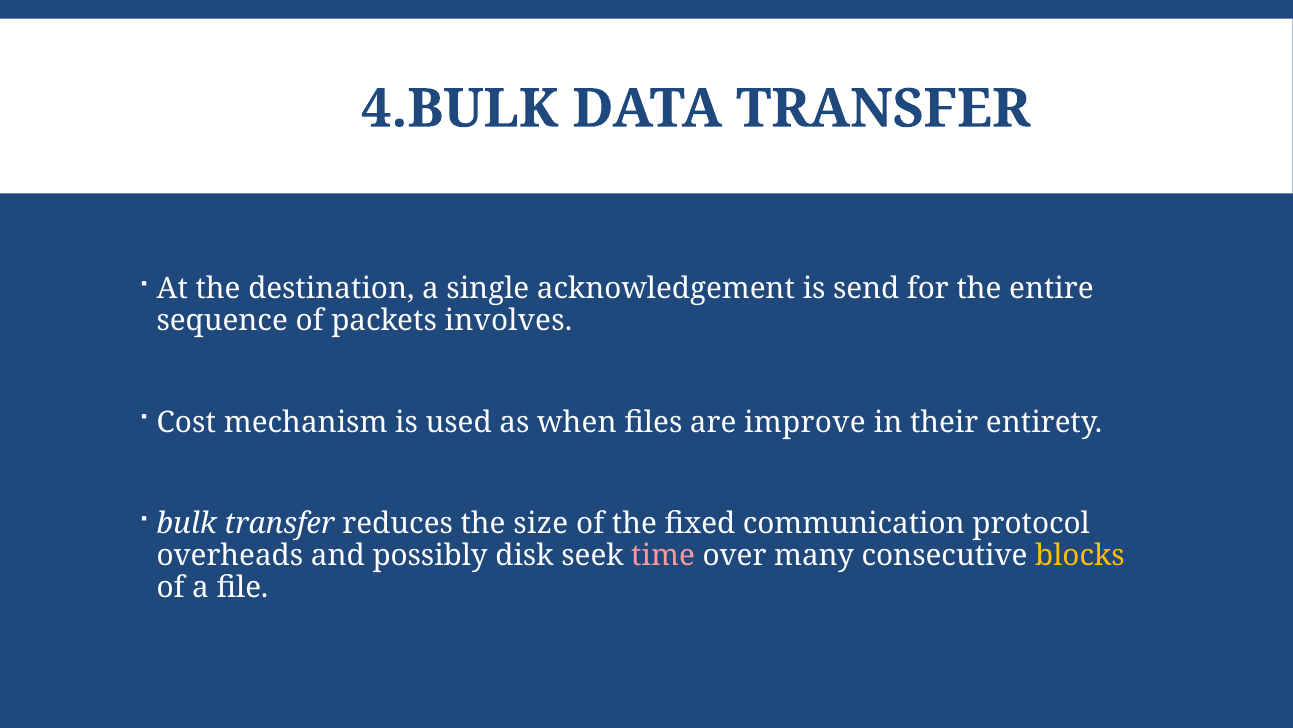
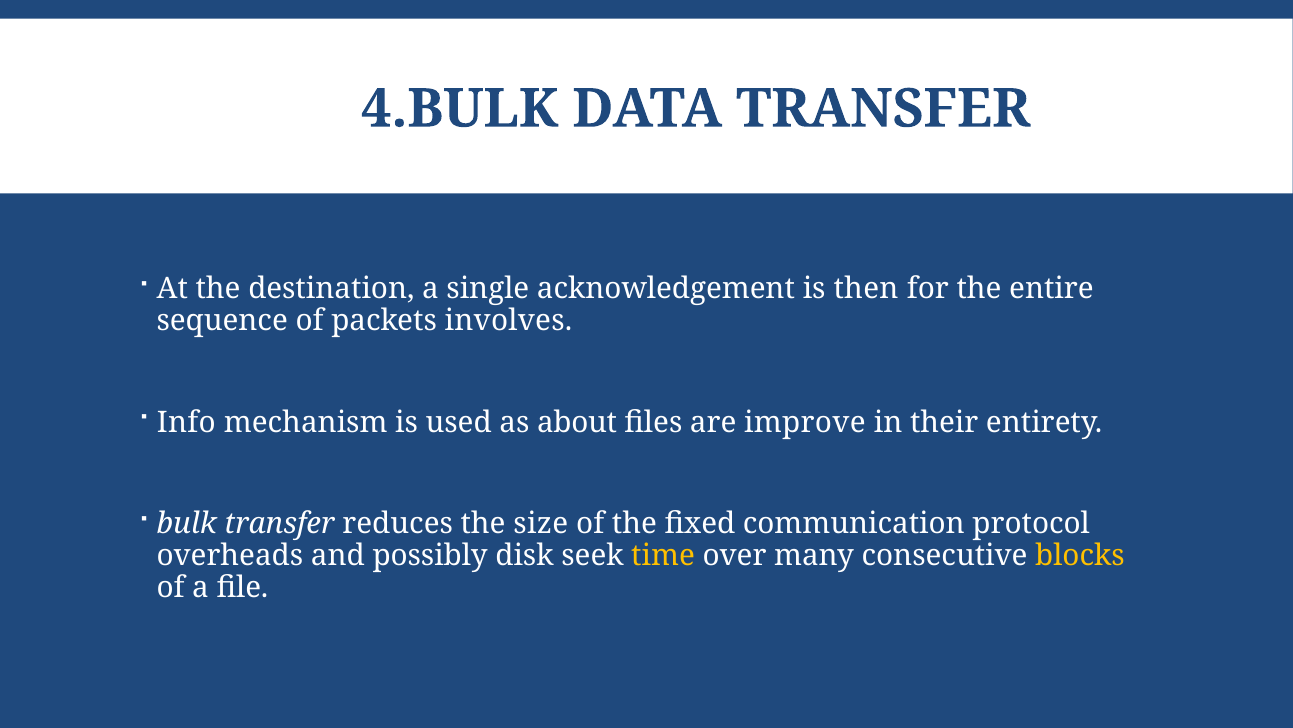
send: send -> then (866, 288)
Cost: Cost -> Info (186, 422)
when: when -> about (577, 422)
time colour: pink -> yellow (663, 556)
